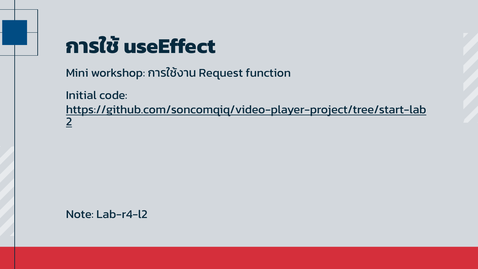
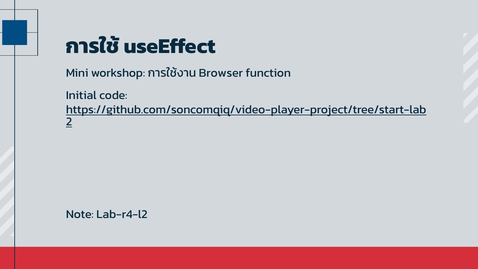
Request: Request -> Browser (221, 73)
